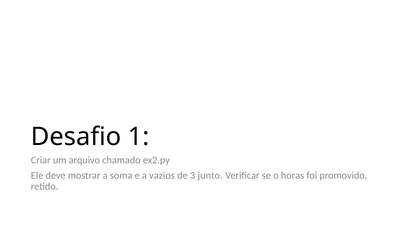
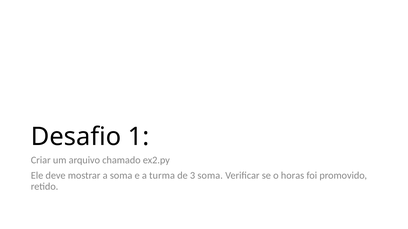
vazios: vazios -> turma (162, 176)
3 junto: junto -> soma (210, 176)
